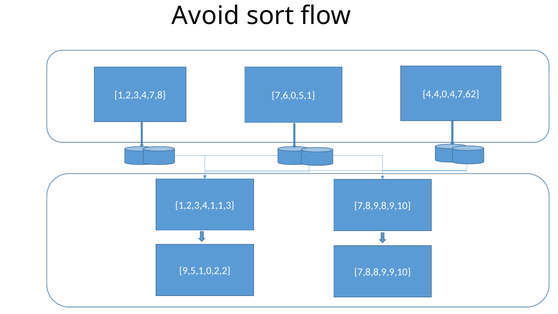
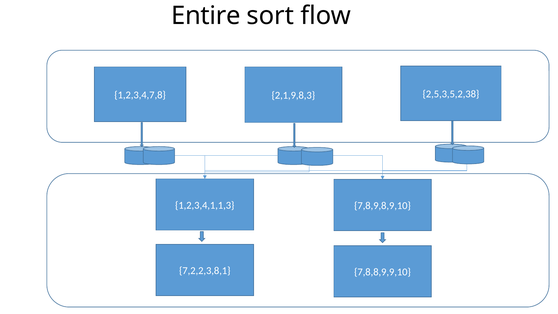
Avoid: Avoid -> Entire (206, 16)
4,4,0,4,7,62: 4,4,0,4,7,62 -> 2,5,3,5,2,38 (451, 94)
7,6,0,5,1: 7,6,0,5,1 -> 2,1,9,8,3 (293, 95)
9,5,1,0,2,2: 9,5,1,0,2,2 -> 7,2,2,3,8,1 (205, 271)
